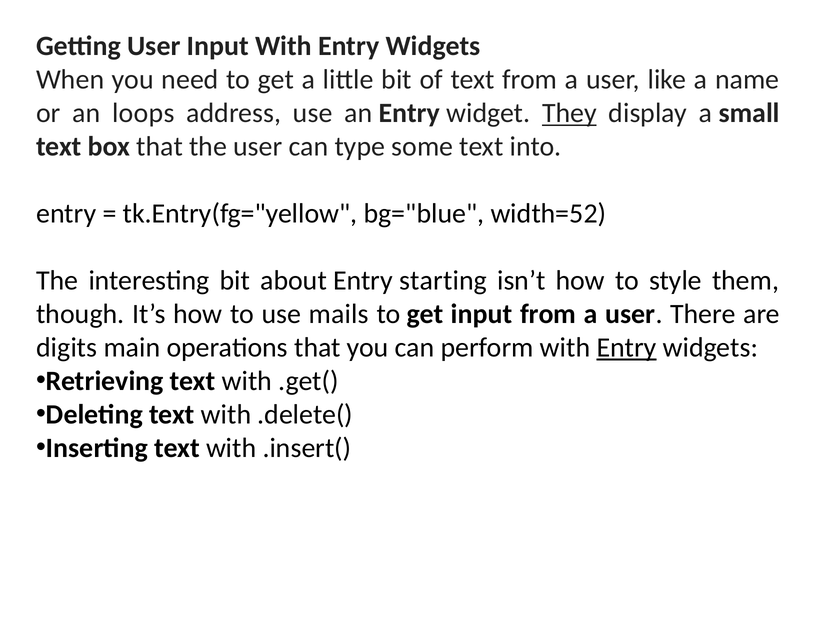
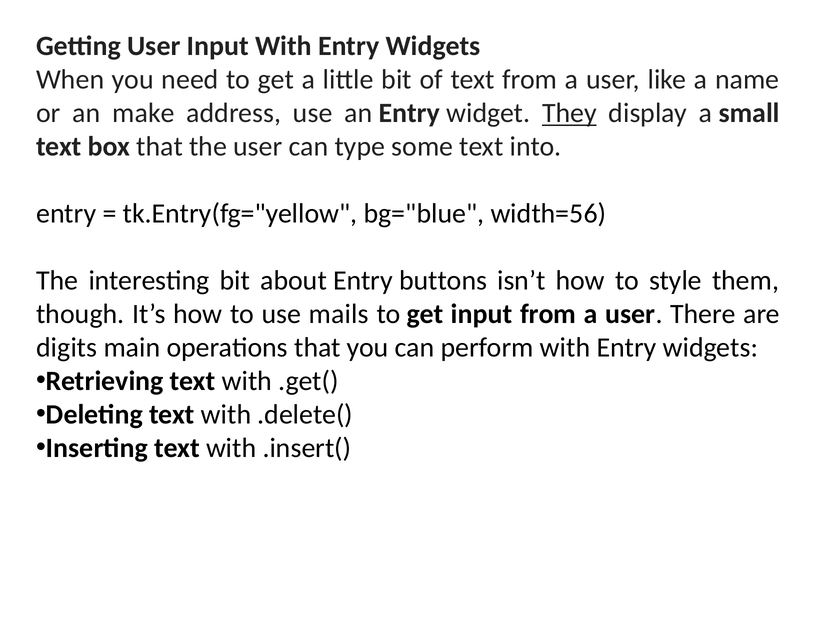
loops: loops -> make (143, 113)
width=52: width=52 -> width=56 (548, 214)
starting: starting -> buttons (443, 280)
Entry underline: present -> none (626, 347)
